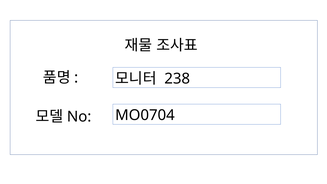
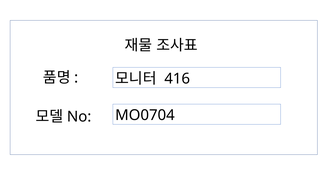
238: 238 -> 416 (177, 79)
